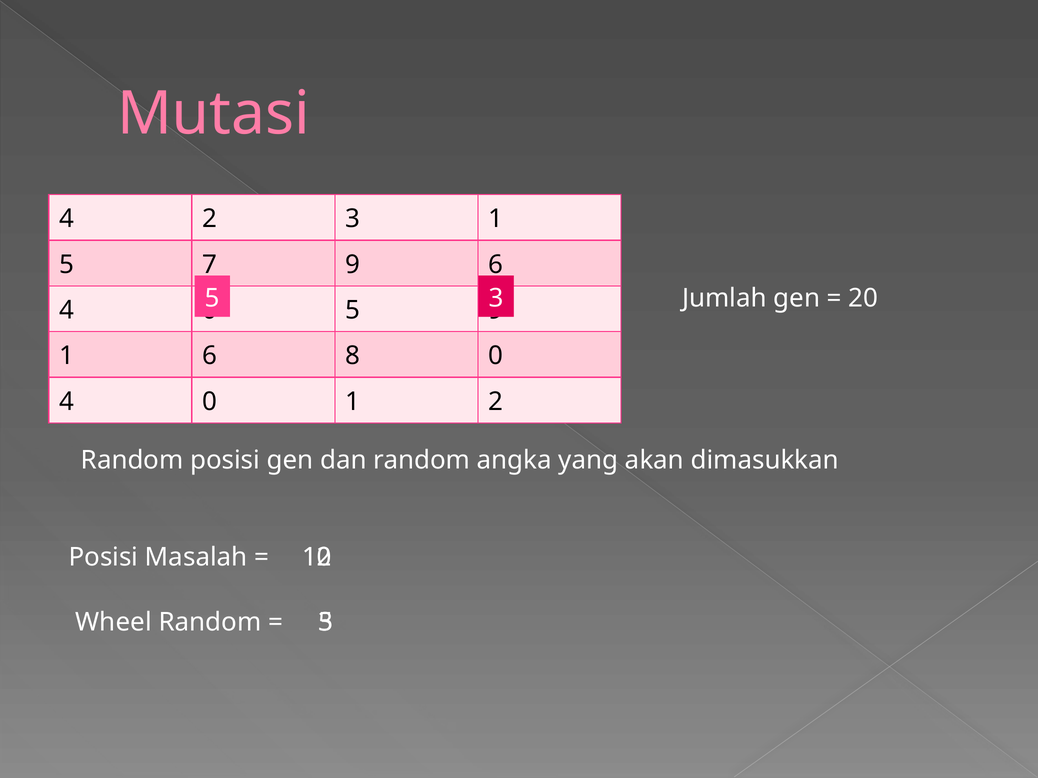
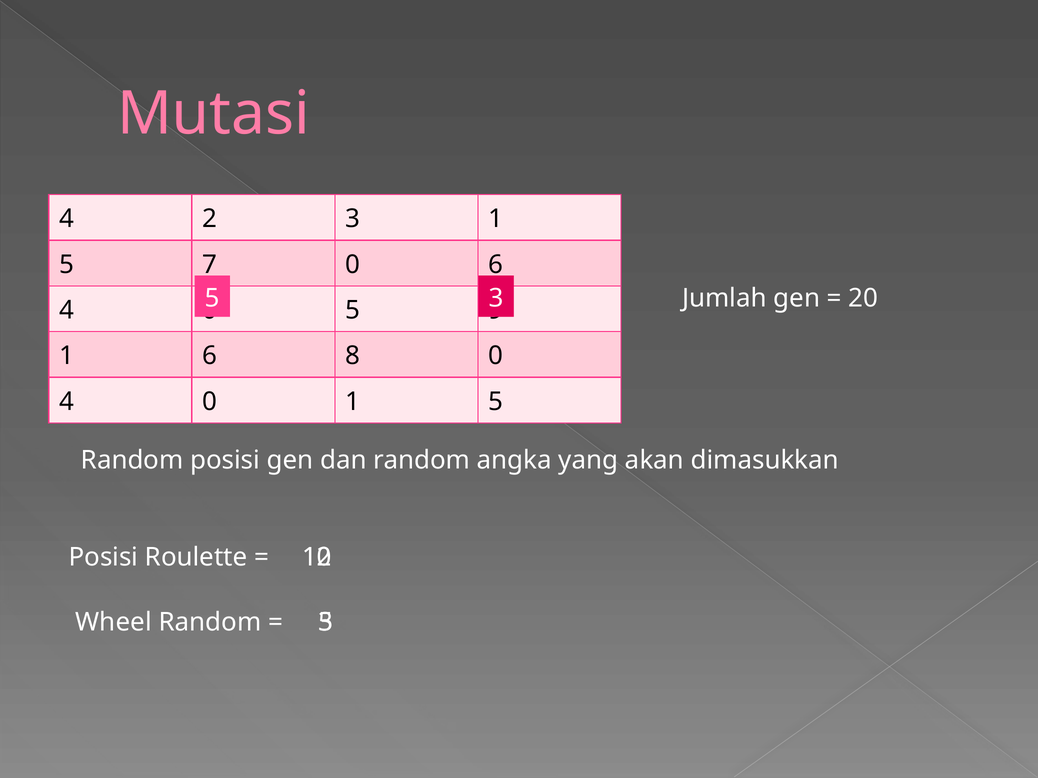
9: 9 -> 0 (353, 265)
0 1 2: 2 -> 5 (496, 402)
Masalah: Masalah -> Roulette (196, 558)
